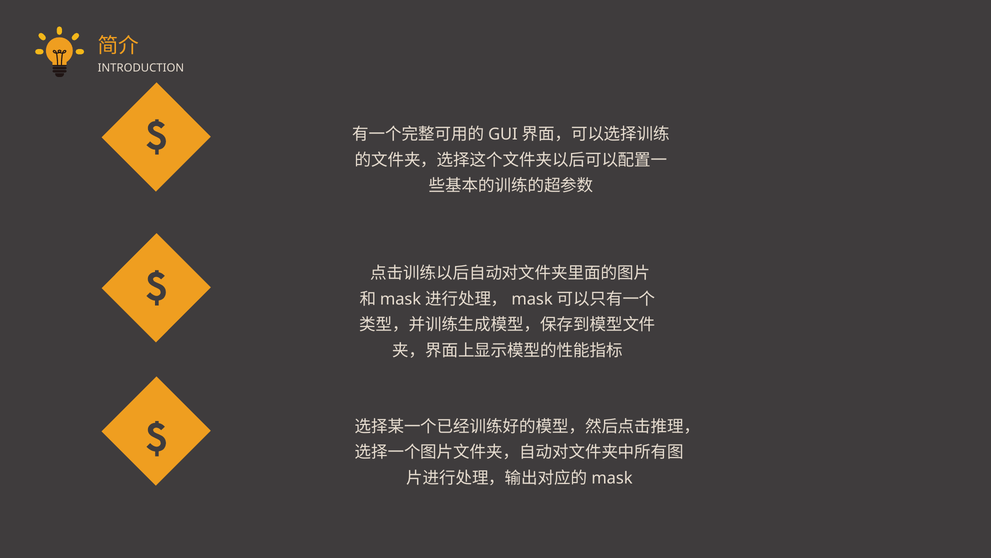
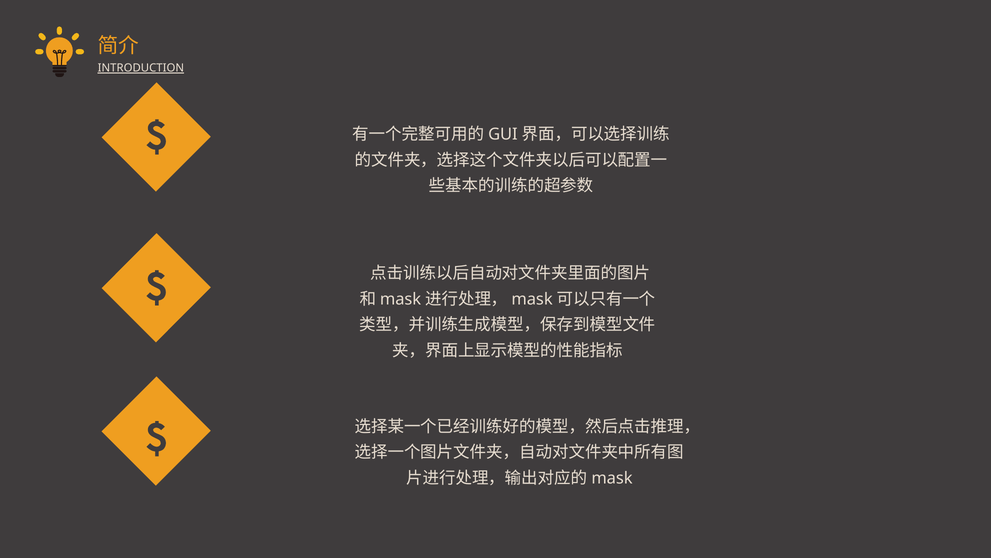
INTRODUCTION underline: none -> present (141, 68)
